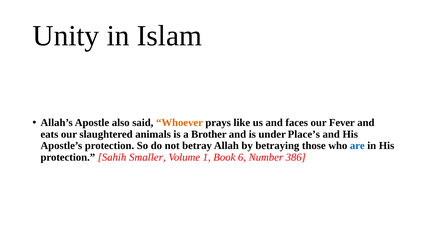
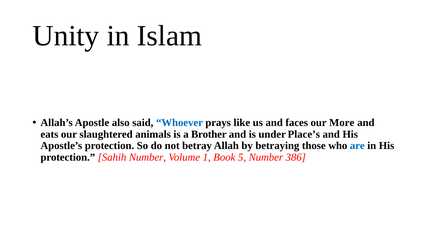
Whoever colour: orange -> blue (180, 123)
Fever: Fever -> More (342, 123)
Sahih Smaller: Smaller -> Number (147, 157)
6: 6 -> 5 (242, 157)
